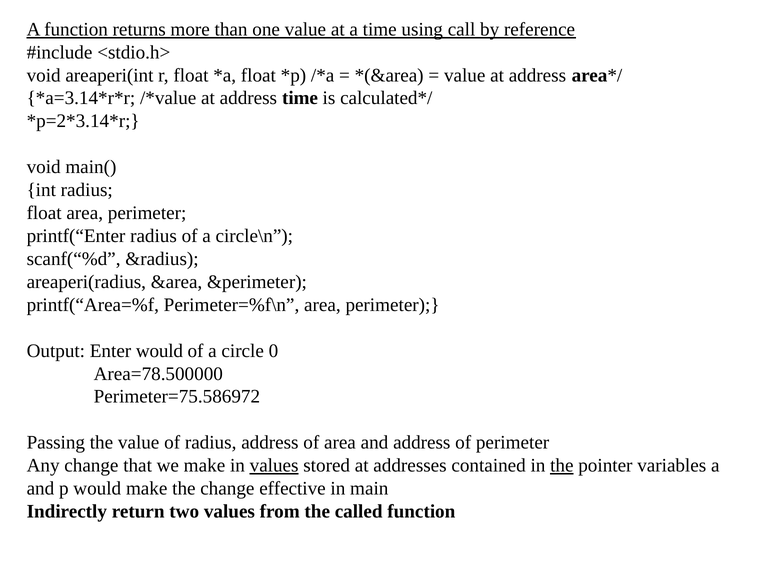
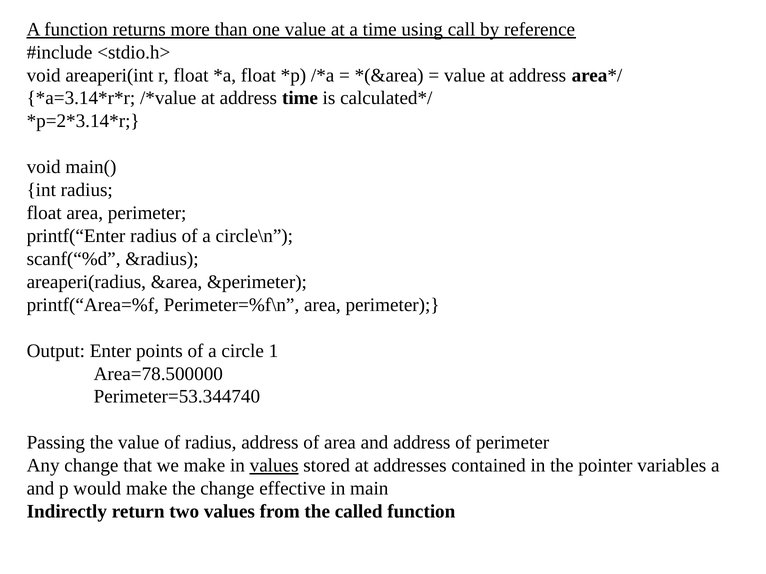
Enter would: would -> points (159, 351)
0: 0 -> 1 (273, 351)
Perimeter=75.586972: Perimeter=75.586972 -> Perimeter=53.344740 (177, 397)
the underline: present -> none (562, 466)
